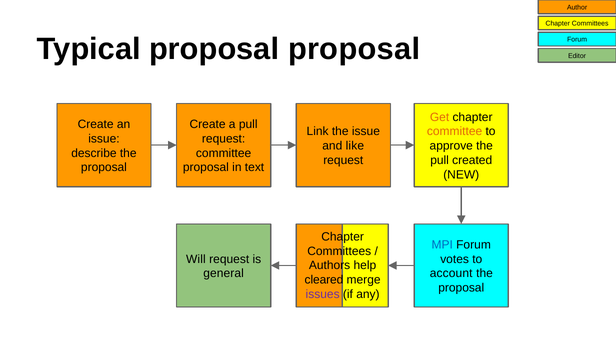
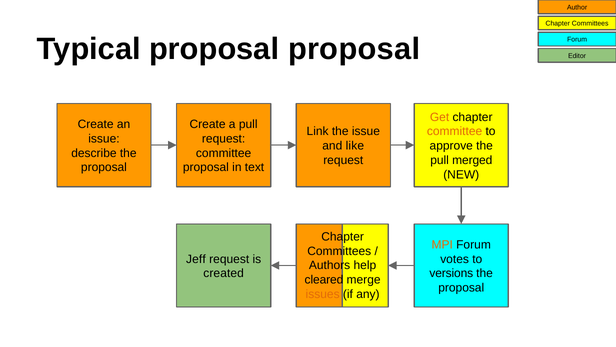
created: created -> merged (472, 160)
MPI colour: blue -> orange (442, 244)
Will: Will -> Jeff (196, 259)
general: general -> created (224, 273)
account: account -> versions (451, 273)
issues colour: purple -> orange (323, 294)
